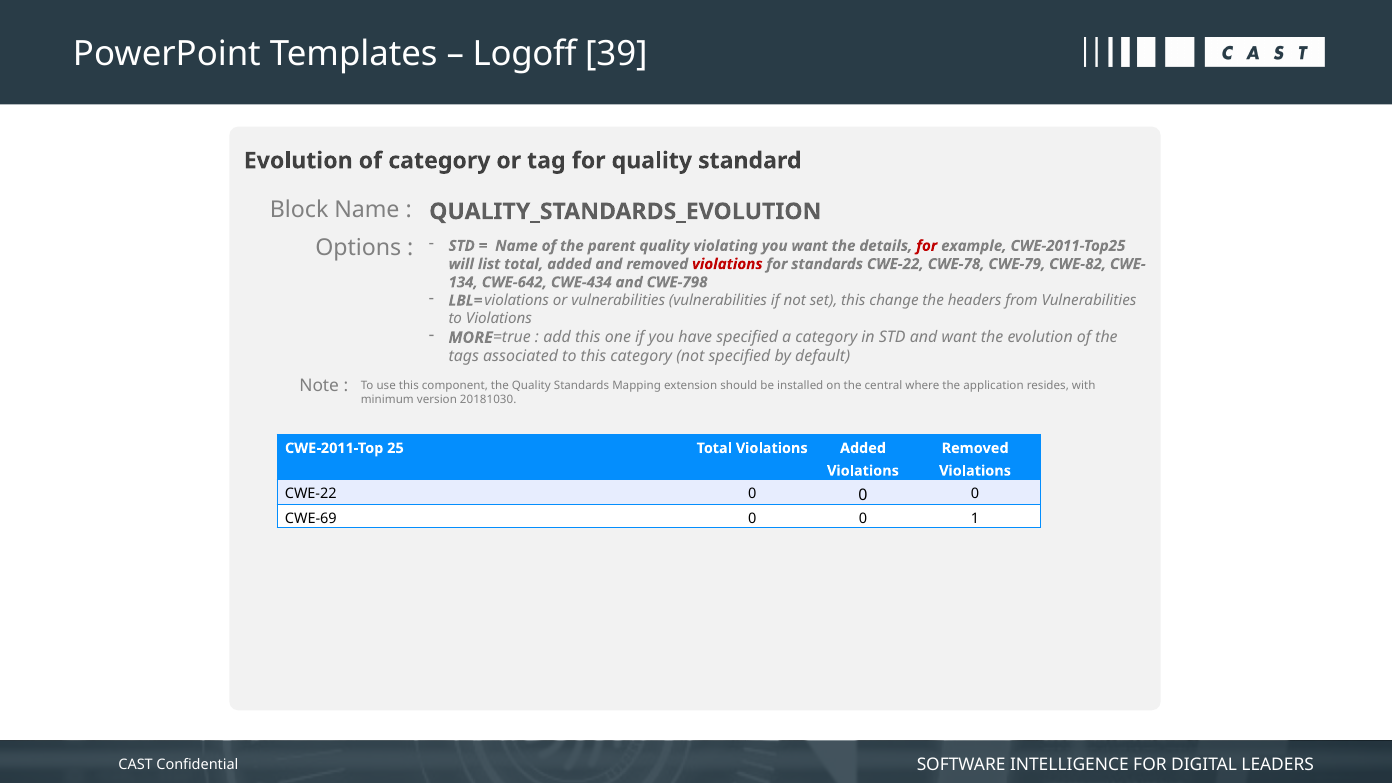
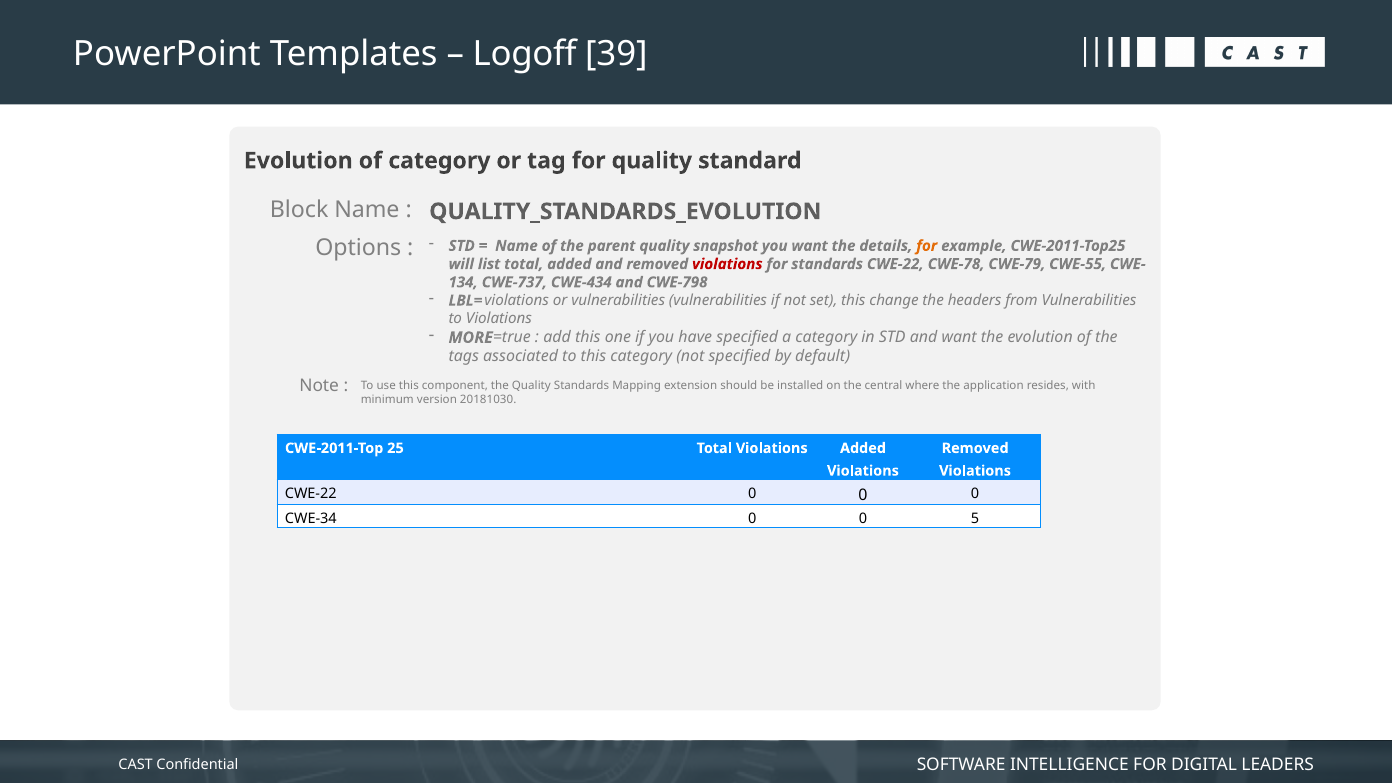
violating: violating -> snapshot (726, 246)
for colour: red -> orange (927, 246)
CWE-82: CWE-82 -> CWE-55 (1078, 264)
CWE-642: CWE-642 -> CWE-737 (514, 282)
CWE-69: CWE-69 -> CWE-34 (311, 518)
1: 1 -> 5 (975, 518)
